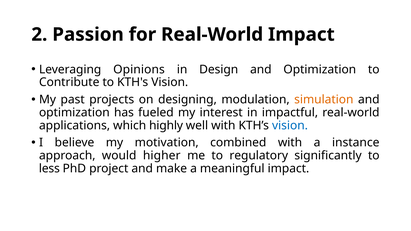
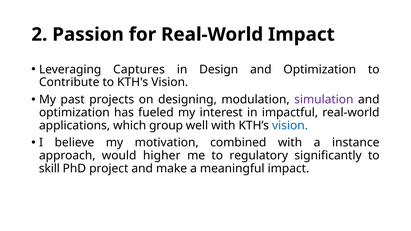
Opinions: Opinions -> Captures (139, 69)
simulation colour: orange -> purple (324, 100)
highly: highly -> group (166, 126)
less: less -> skill (49, 169)
